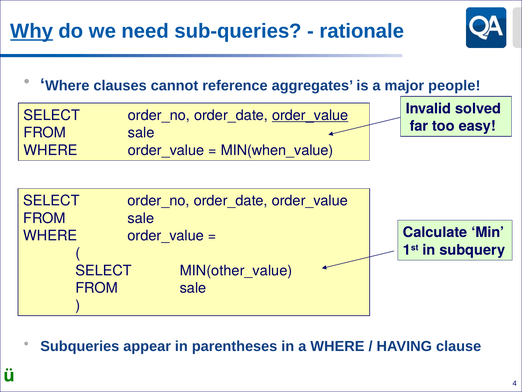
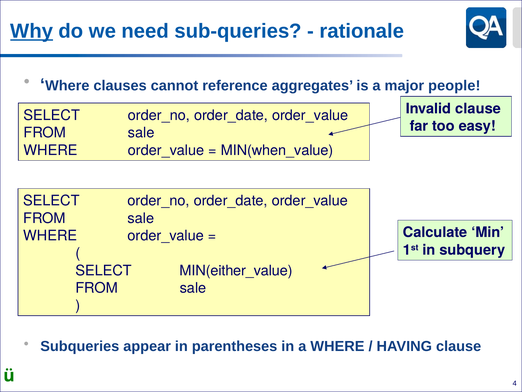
Invalid solved: solved -> clause (478, 109)
order_value underline: present -> none (310, 115)
MIN(other_value: MIN(other_value -> MIN(either_value (236, 270)
